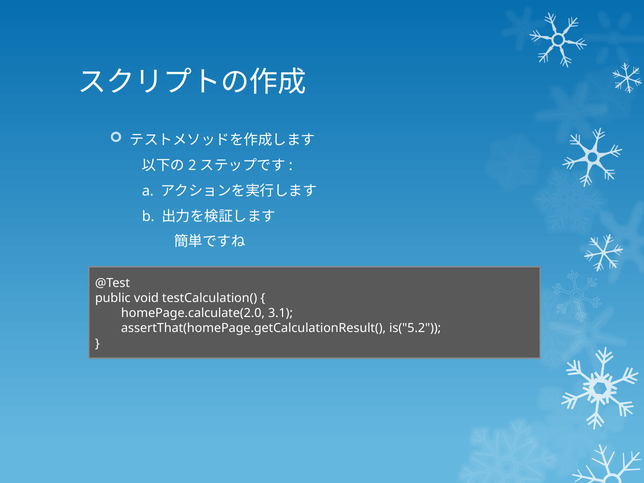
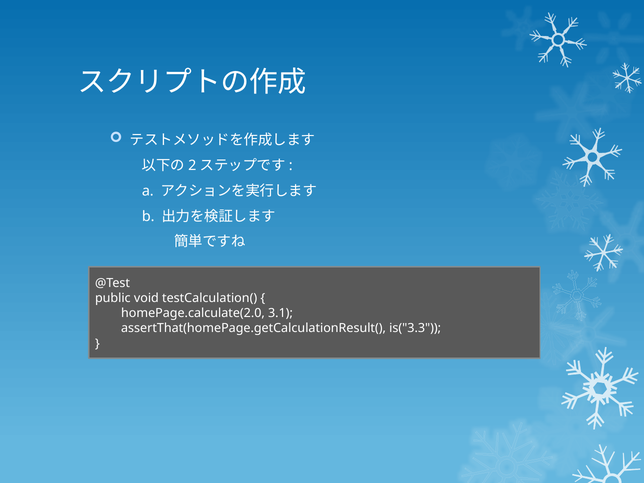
is("5.2: is("5.2 -> is("3.3 (415, 328)
